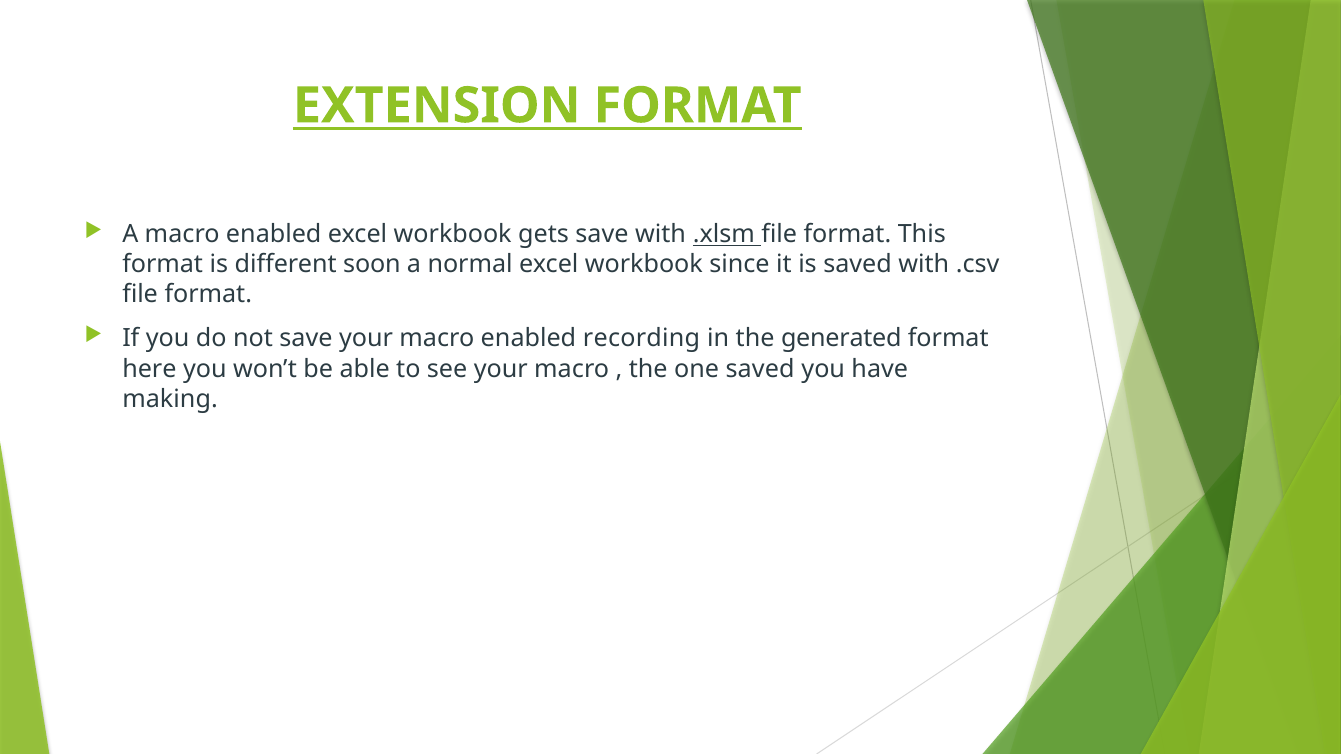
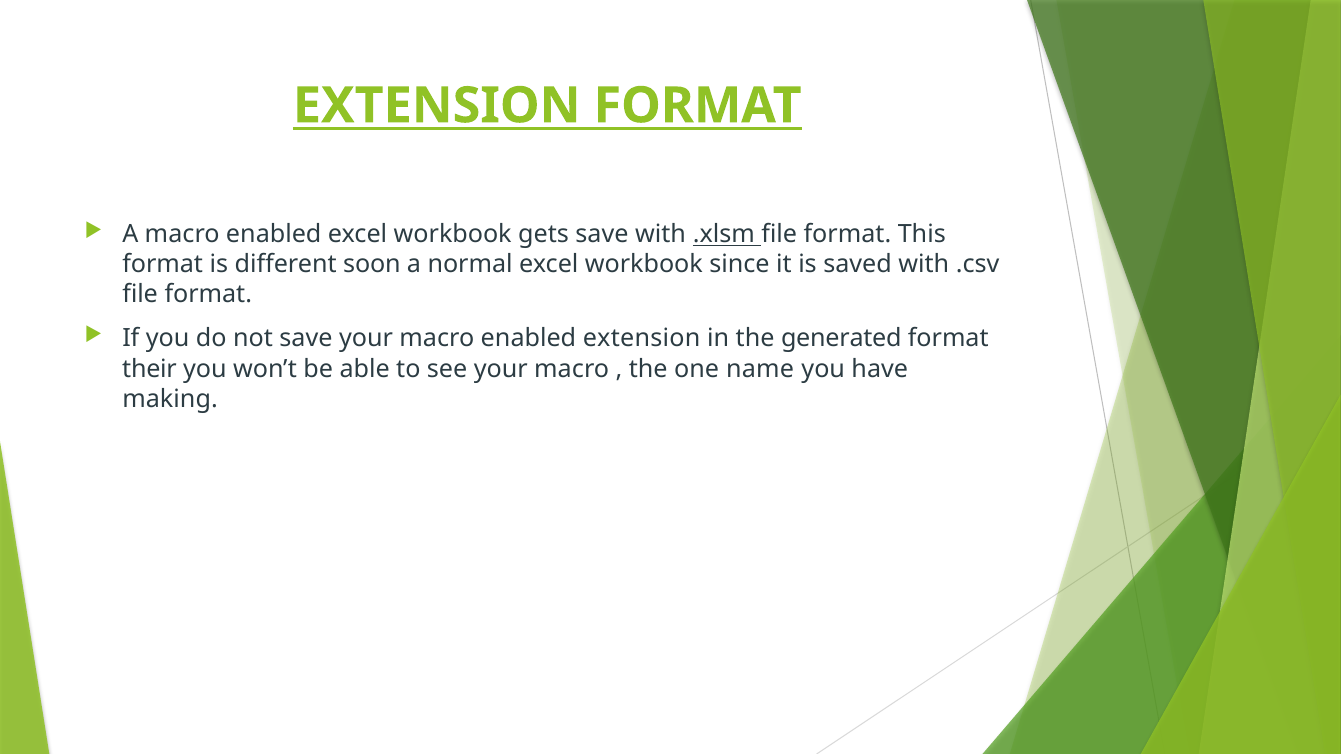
enabled recording: recording -> extension (642, 339)
here: here -> their (150, 369)
one saved: saved -> name (760, 369)
